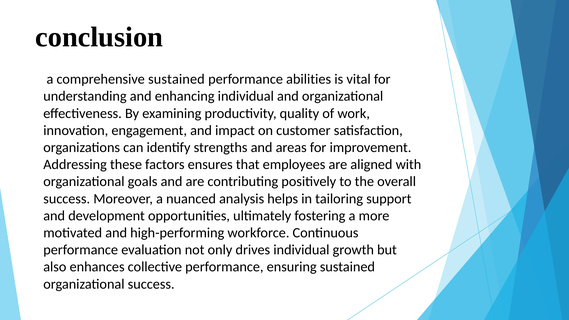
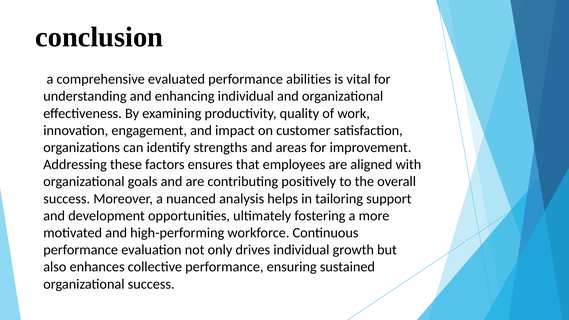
comprehensive sustained: sustained -> evaluated (176, 79)
